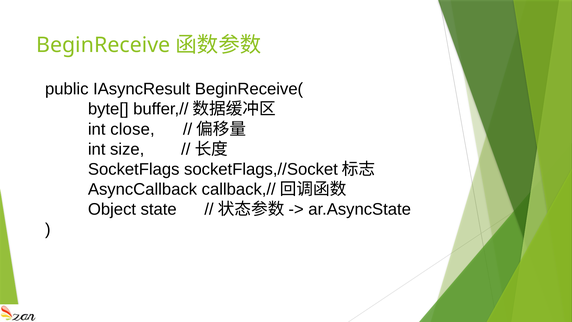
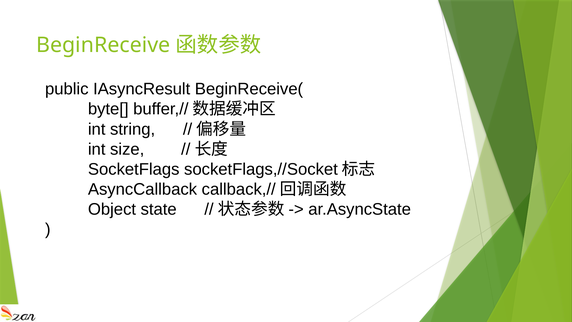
close: close -> string (133, 129)
